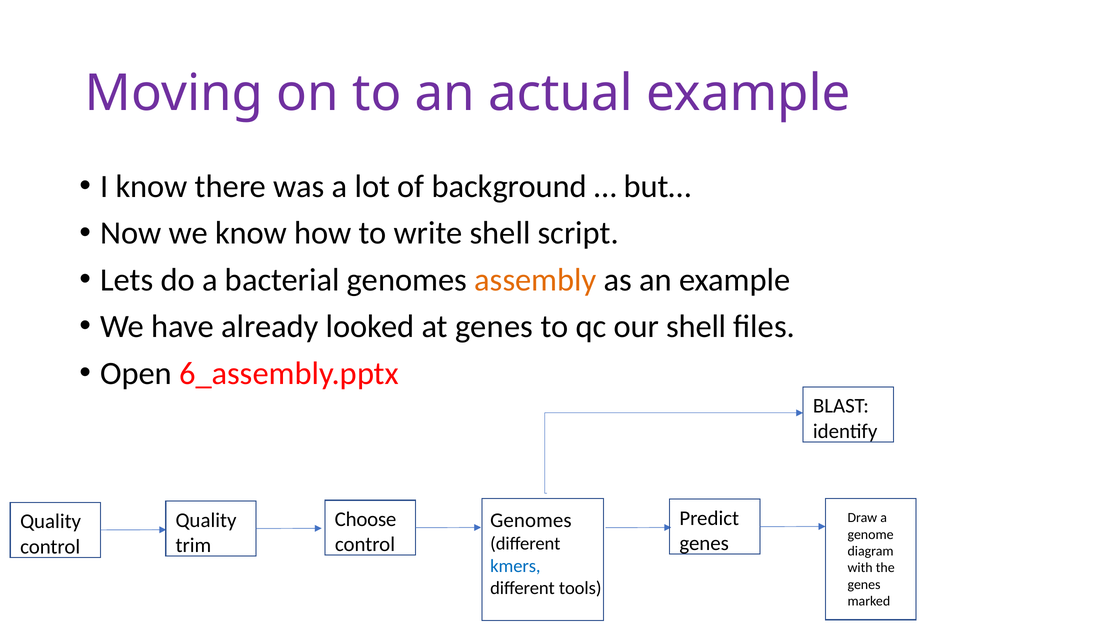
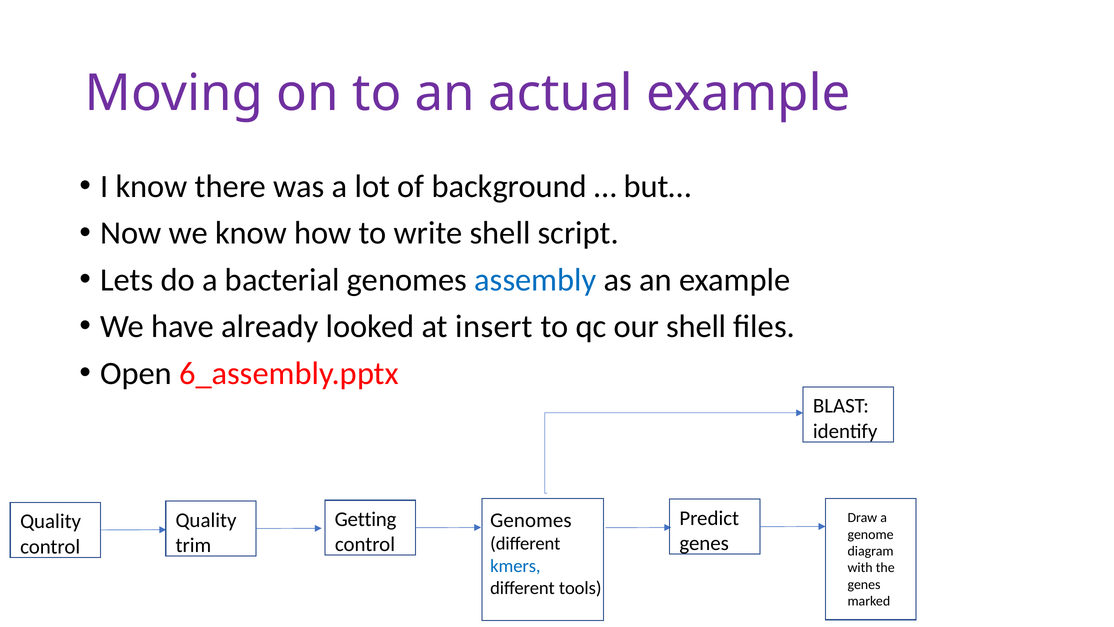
assembly colour: orange -> blue (535, 280)
at genes: genes -> insert (494, 326)
Choose: Choose -> Getting (366, 519)
